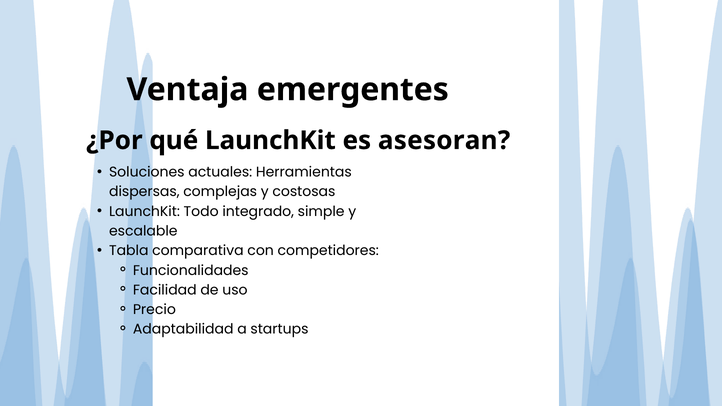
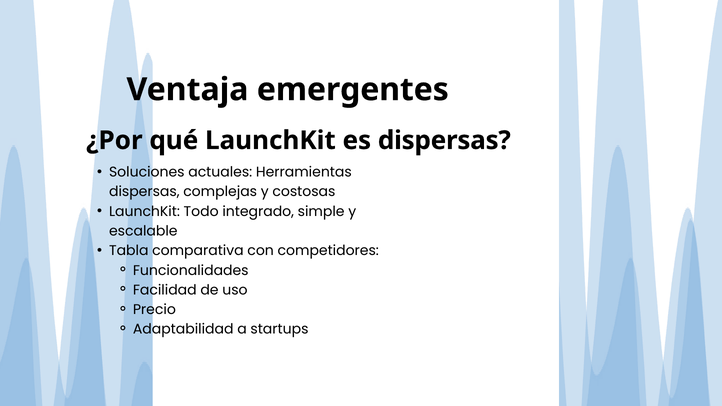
es asesoran: asesoran -> dispersas (444, 140)
